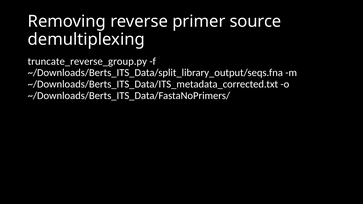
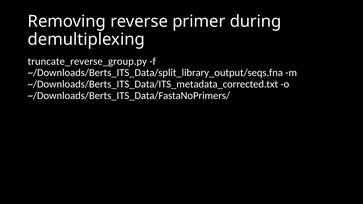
source: source -> during (255, 22)
